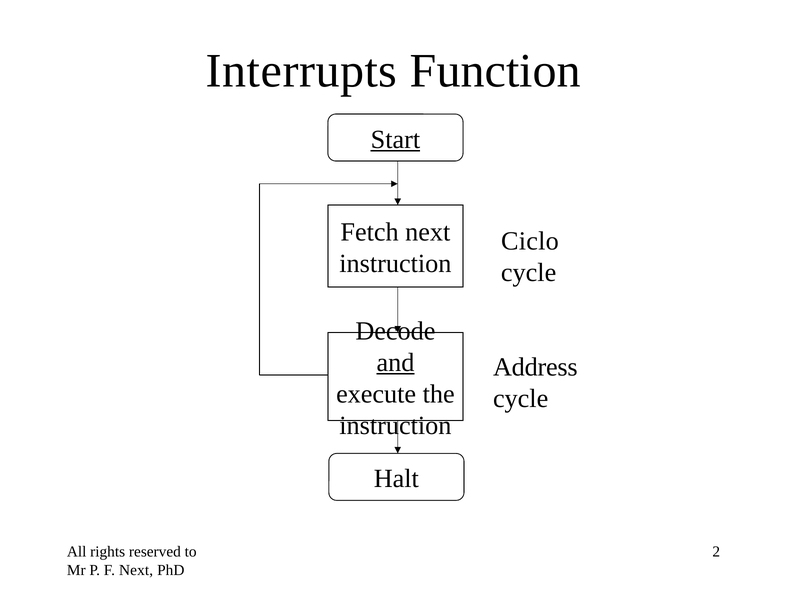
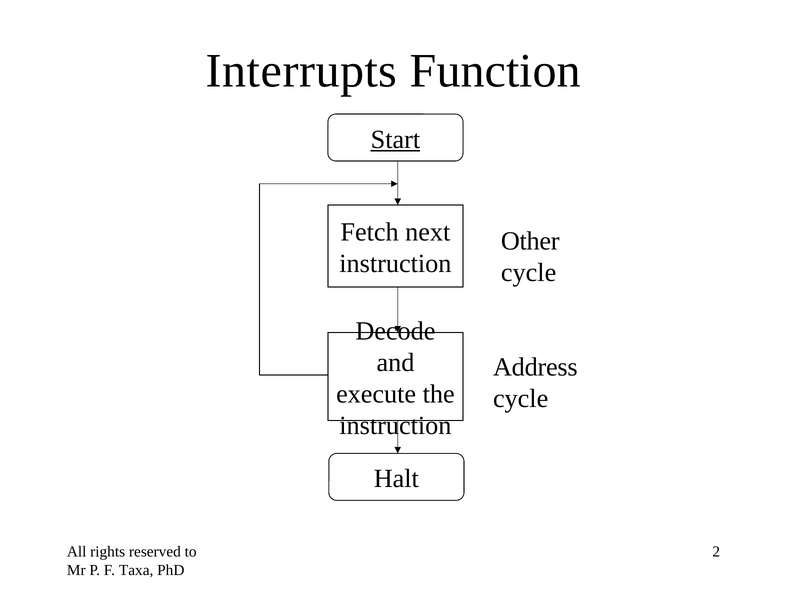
Ciclo: Ciclo -> Other (530, 241)
and underline: present -> none (395, 363)
F Next: Next -> Taxa (136, 570)
